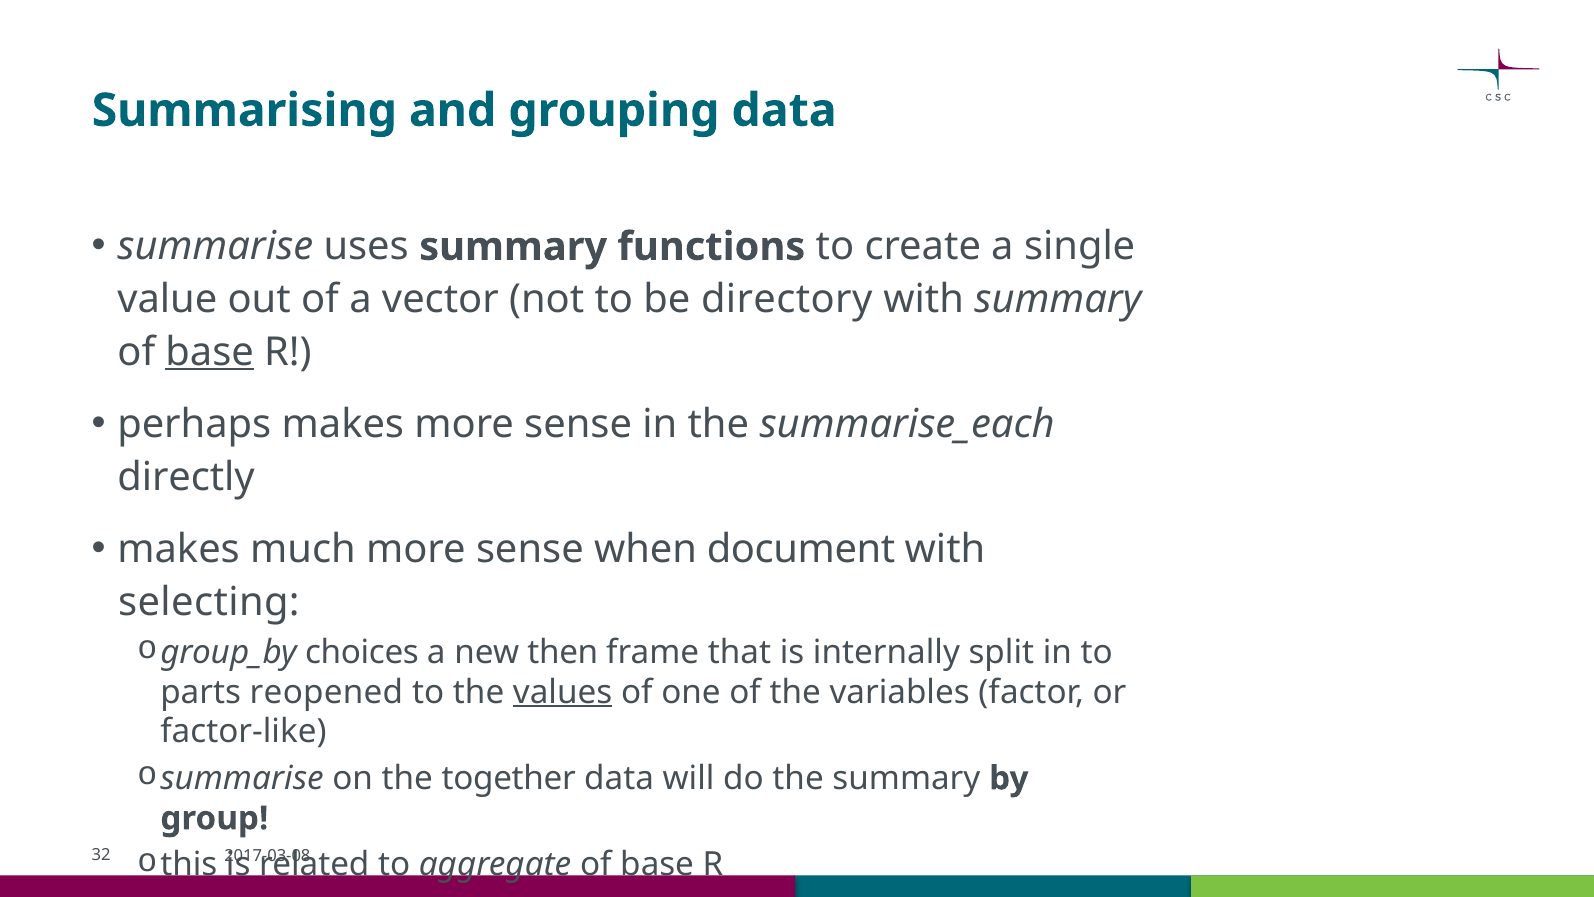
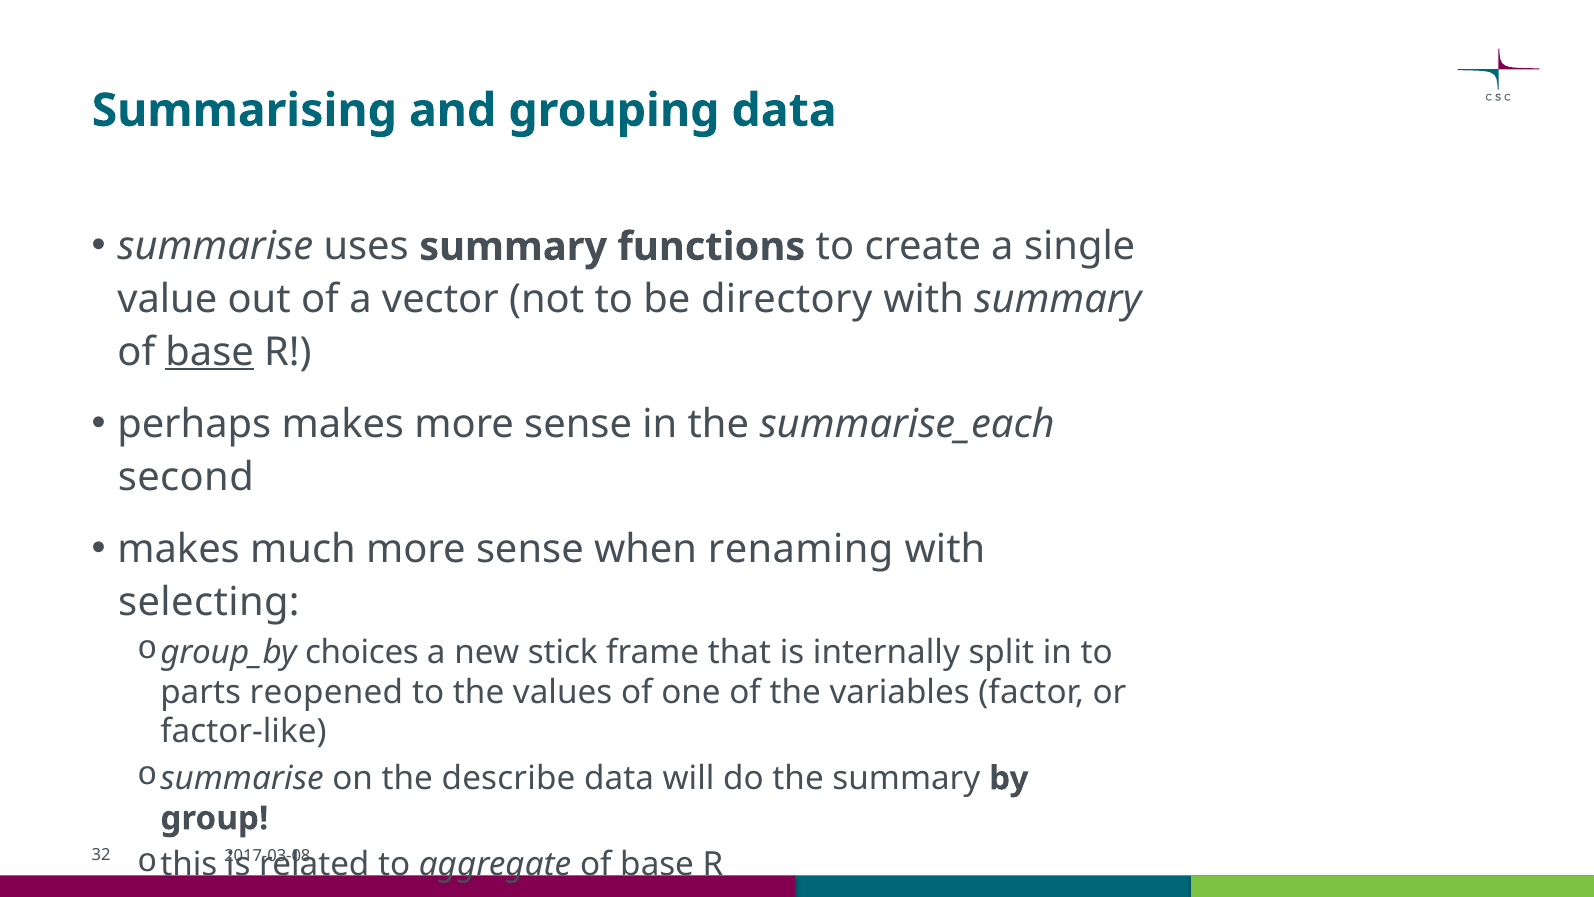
directly: directly -> second (186, 477)
document: document -> renaming (801, 549)
then: then -> stick (563, 652)
values underline: present -> none (563, 692)
together: together -> describe (509, 778)
